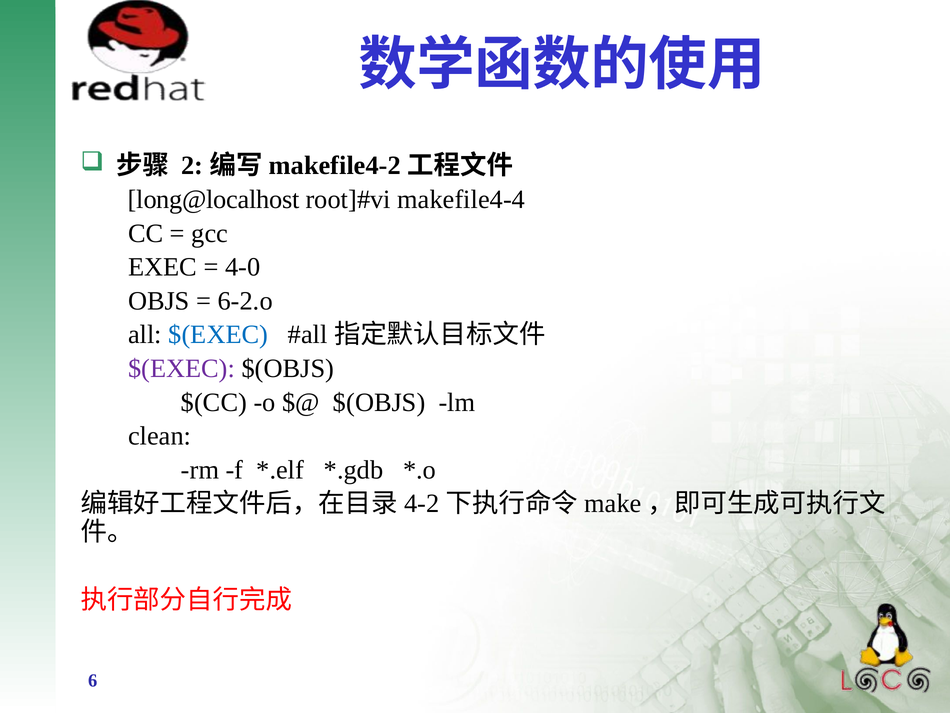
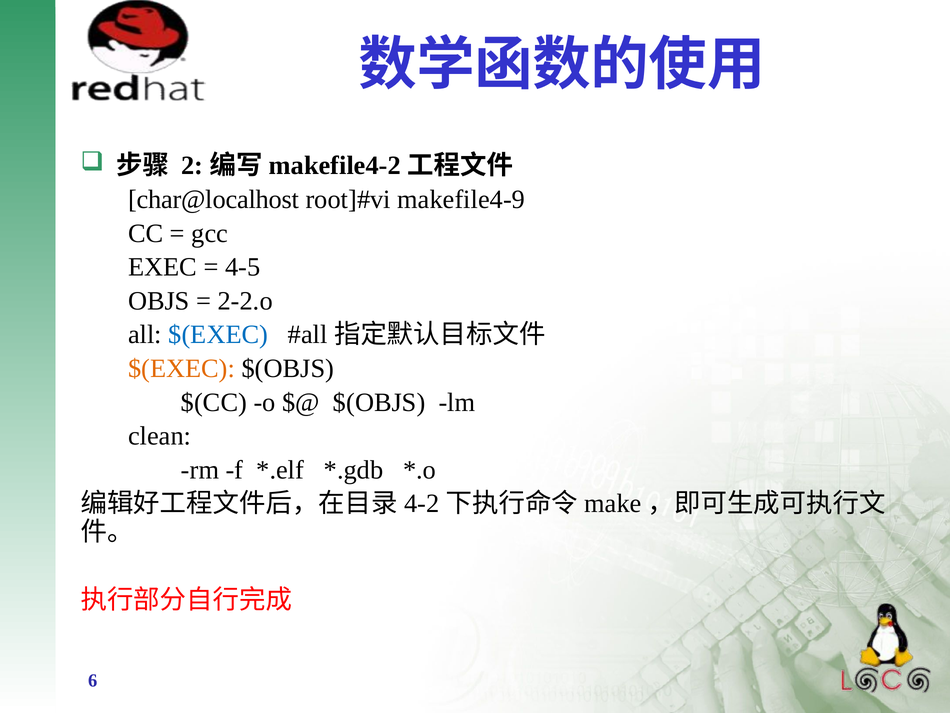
long@localhost: long@localhost -> char@localhost (214, 199)
makefile4-4: makefile4-4 -> makefile4-9 (461, 199)
4-0: 4-0 -> 4-5 (243, 267)
6-2.o: 6-2.o -> 2-2.o (245, 301)
$(EXEC colour: purple -> orange (182, 368)
